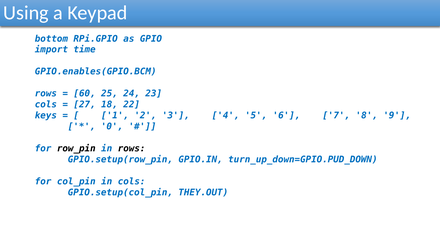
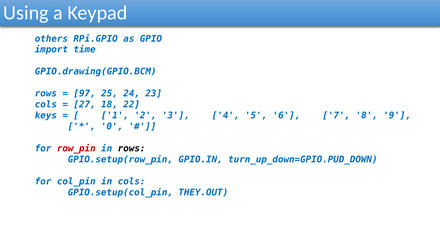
bottom: bottom -> others (51, 39)
GPIO.enables(GPIO.BCM: GPIO.enables(GPIO.BCM -> GPIO.drawing(GPIO.BCM (96, 72)
60: 60 -> 97 (85, 94)
row_pin colour: black -> red (76, 149)
